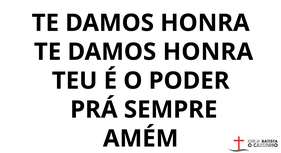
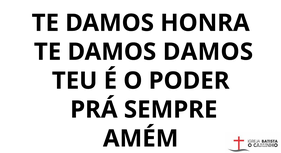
HONRA: HONRA -> DAMOS (208, 52)
